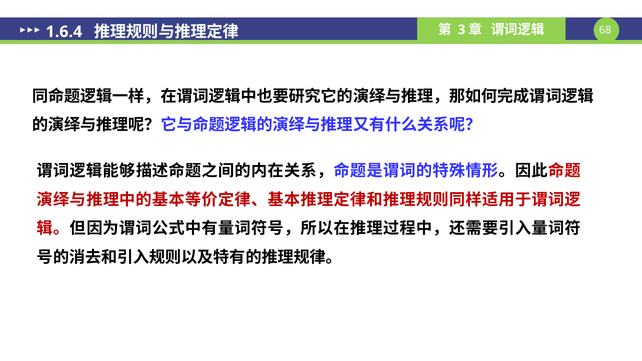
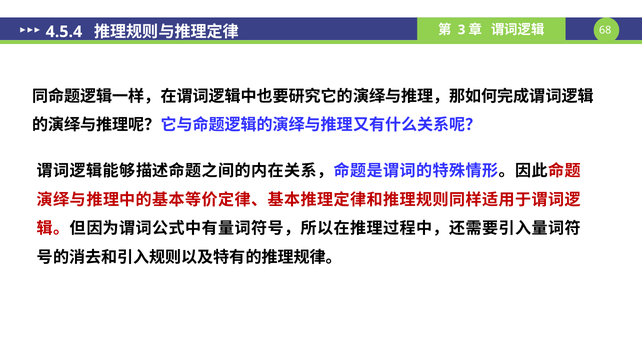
1.6.4: 1.6.4 -> 4.5.4 (64, 32)
